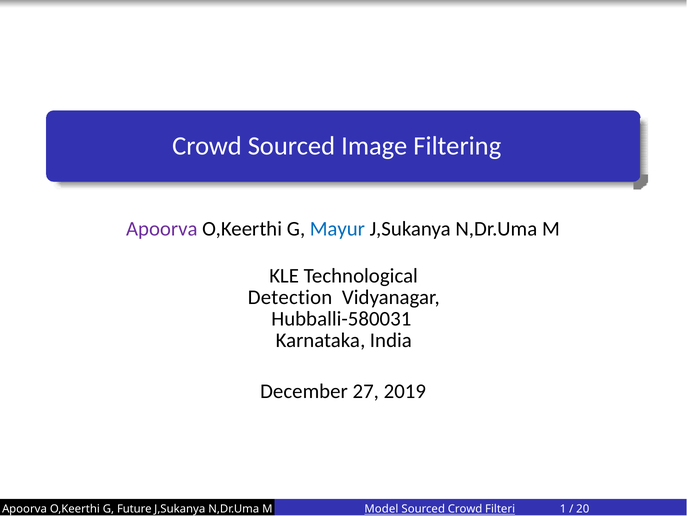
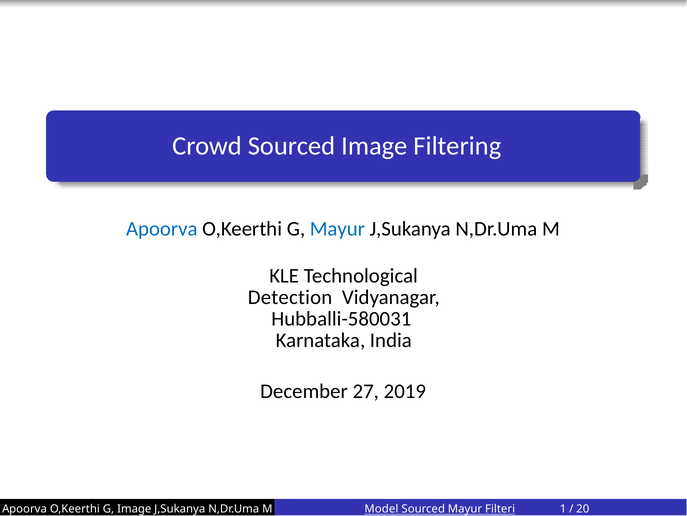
Apoorva colour: purple -> blue (162, 229)
G Future: Future -> Image (134, 509)
Sourced Crowd: Crowd -> Mayur (465, 509)
